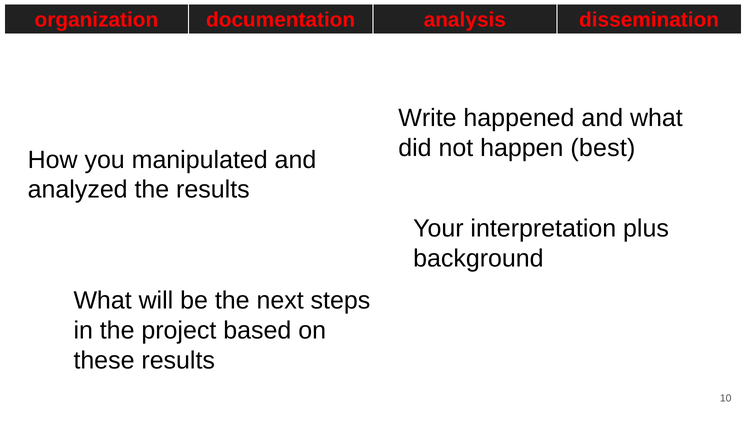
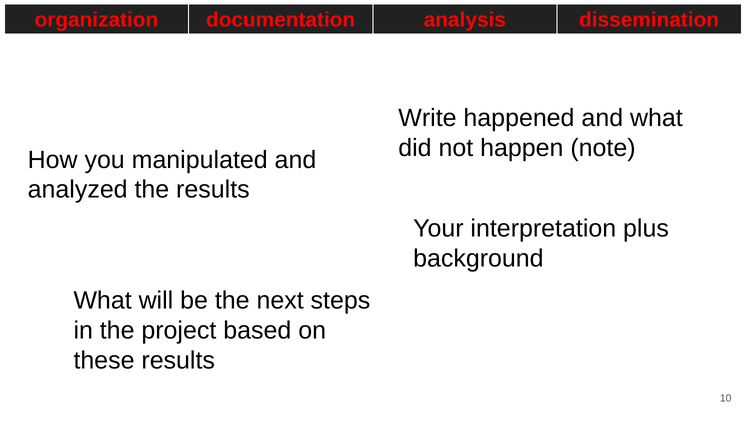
best: best -> note (603, 148)
